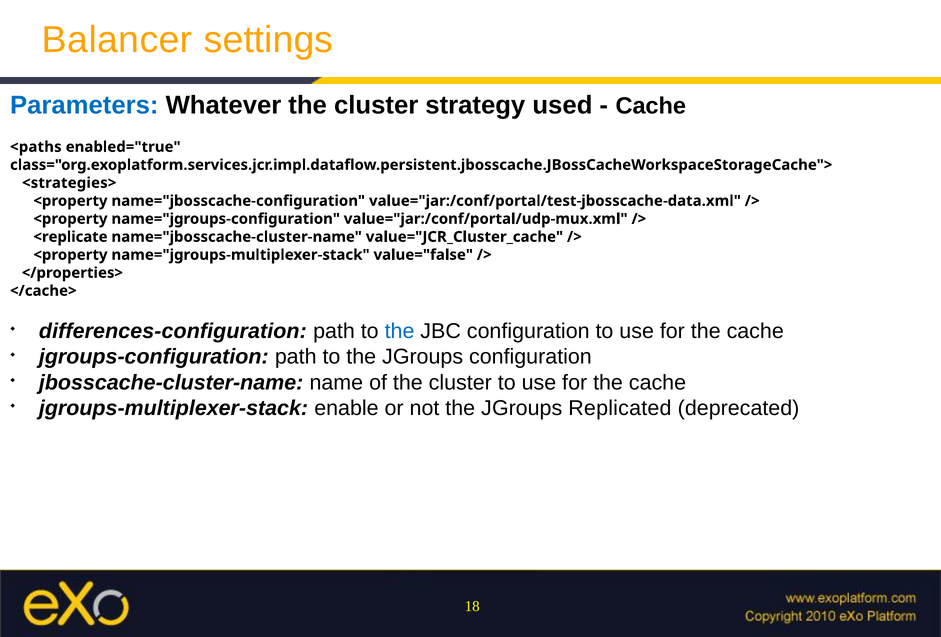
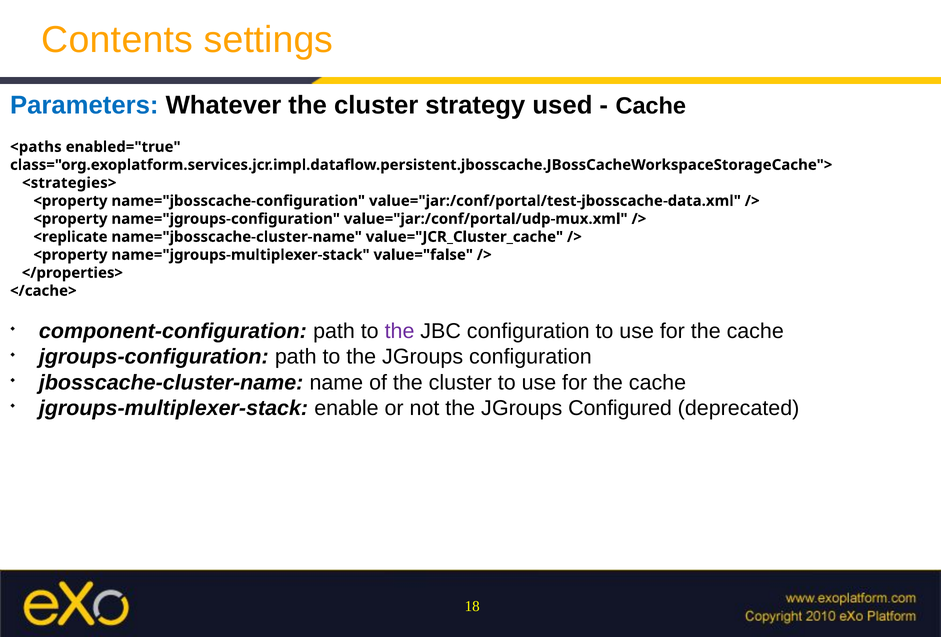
Balancer: Balancer -> Contents (117, 40)
differences-configuration: differences-configuration -> component-configuration (173, 331)
the colour: blue -> purple (400, 331)
Replicated: Replicated -> Configured (620, 408)
